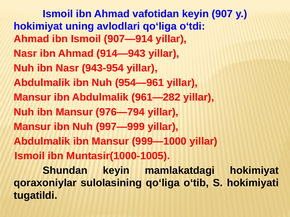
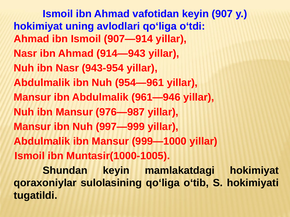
961—282: 961—282 -> 961—946 (156, 98)
976—794: 976—794 -> 976—987 (120, 112)
